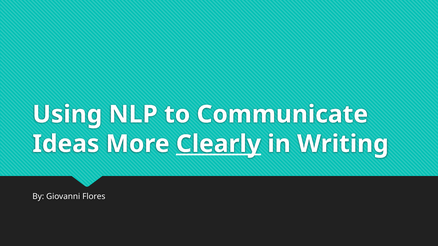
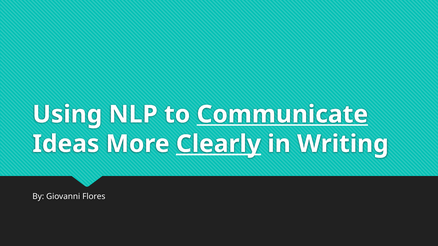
Communicate underline: none -> present (282, 115)
